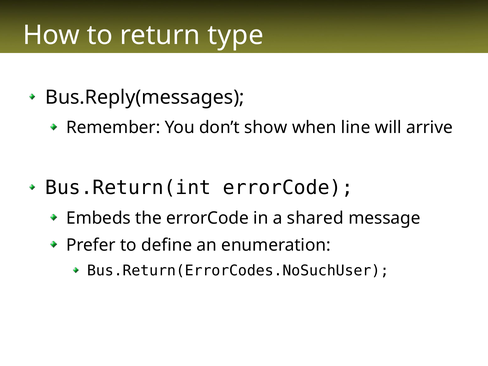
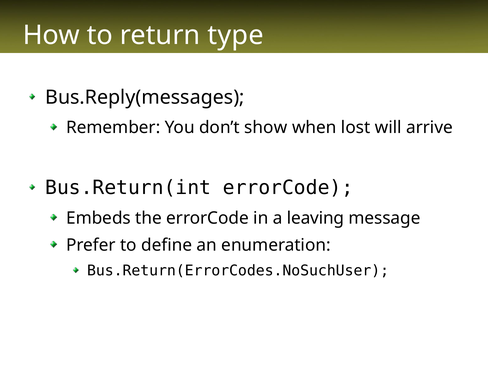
line: line -> lost (356, 128)
shared: shared -> leaving (316, 218)
